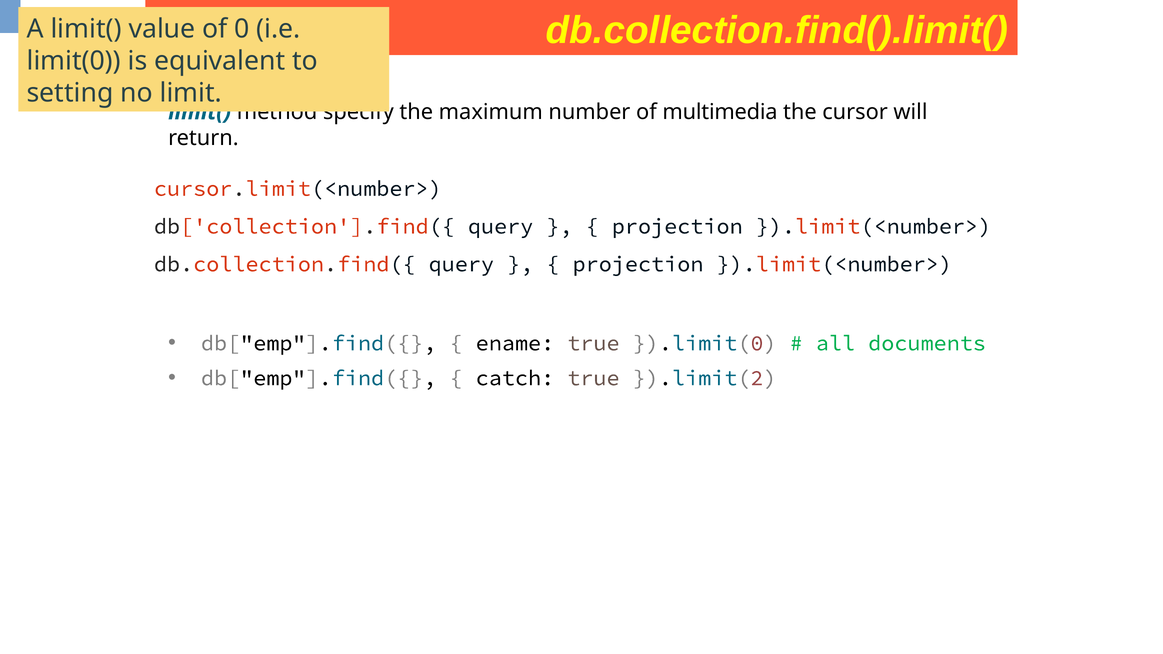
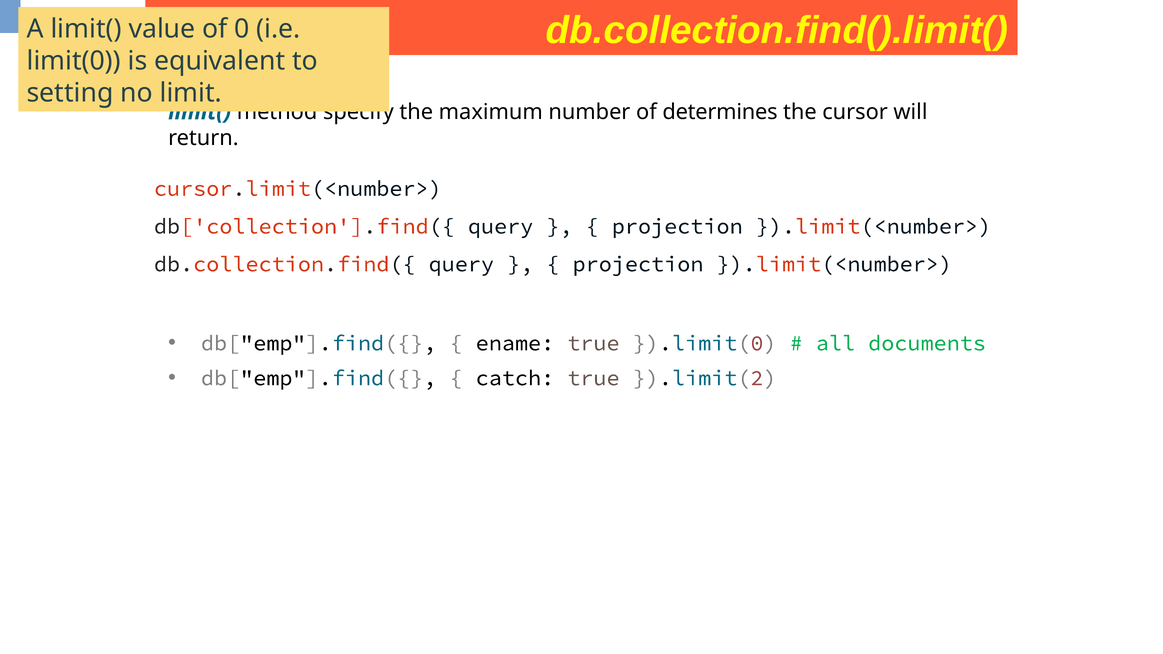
multimedia: multimedia -> determines (720, 112)
